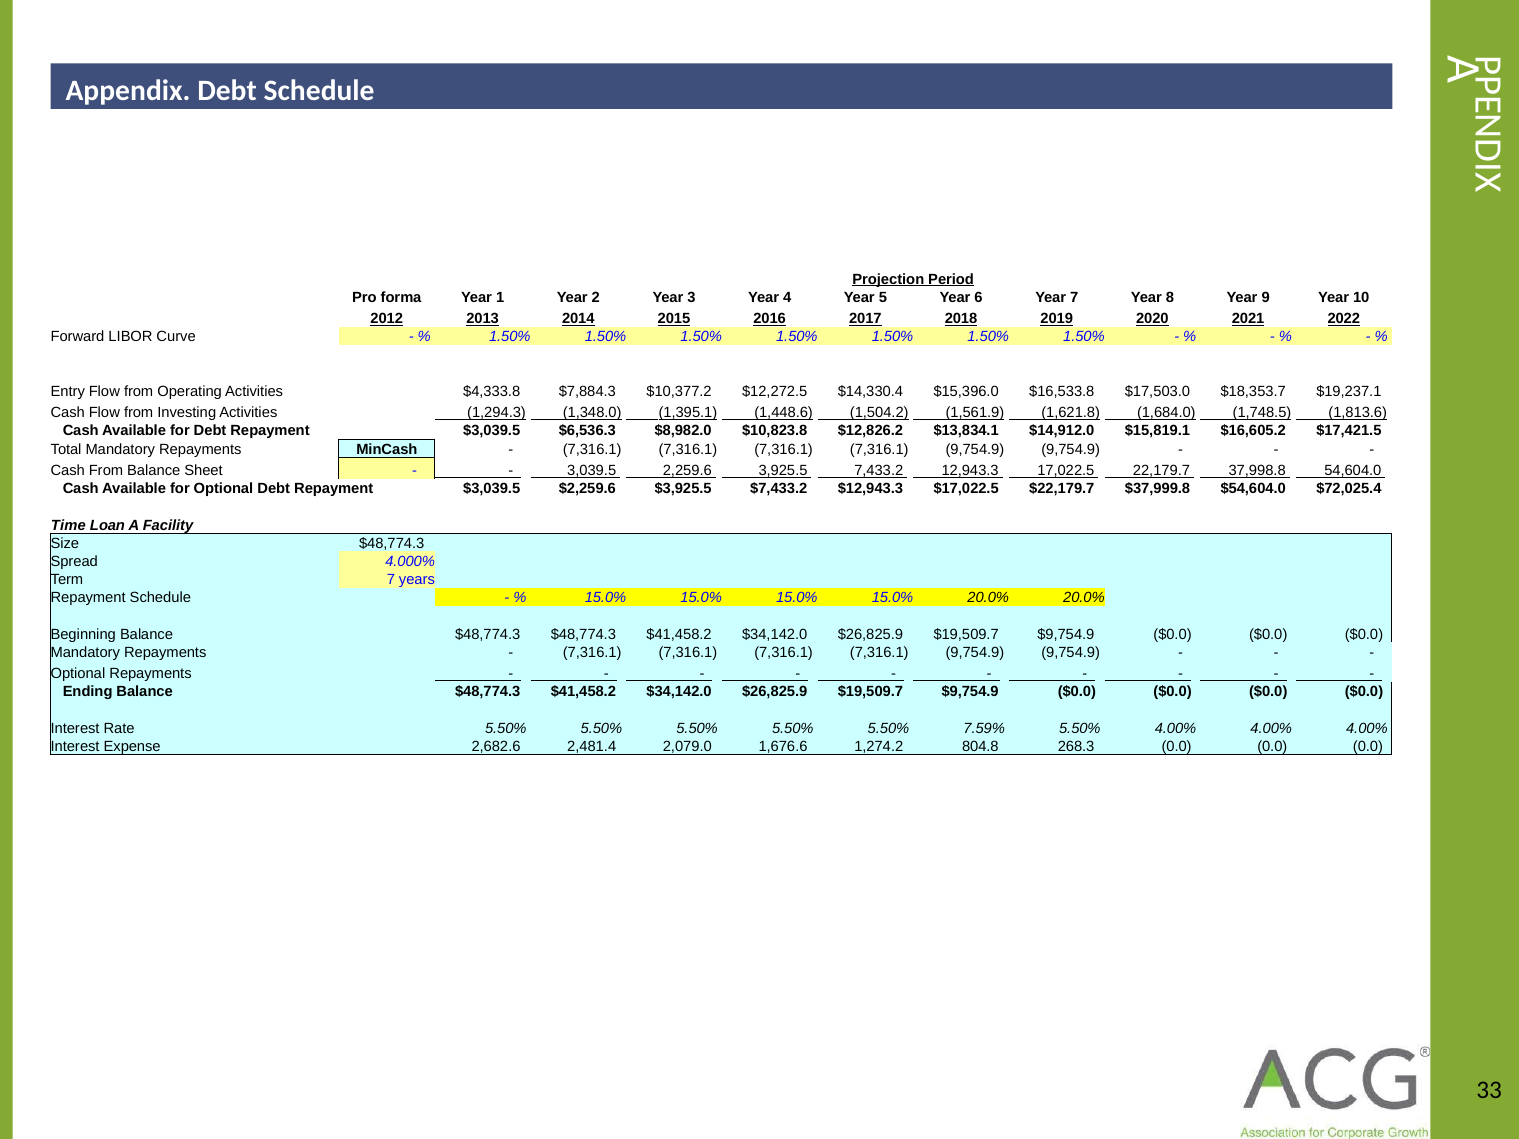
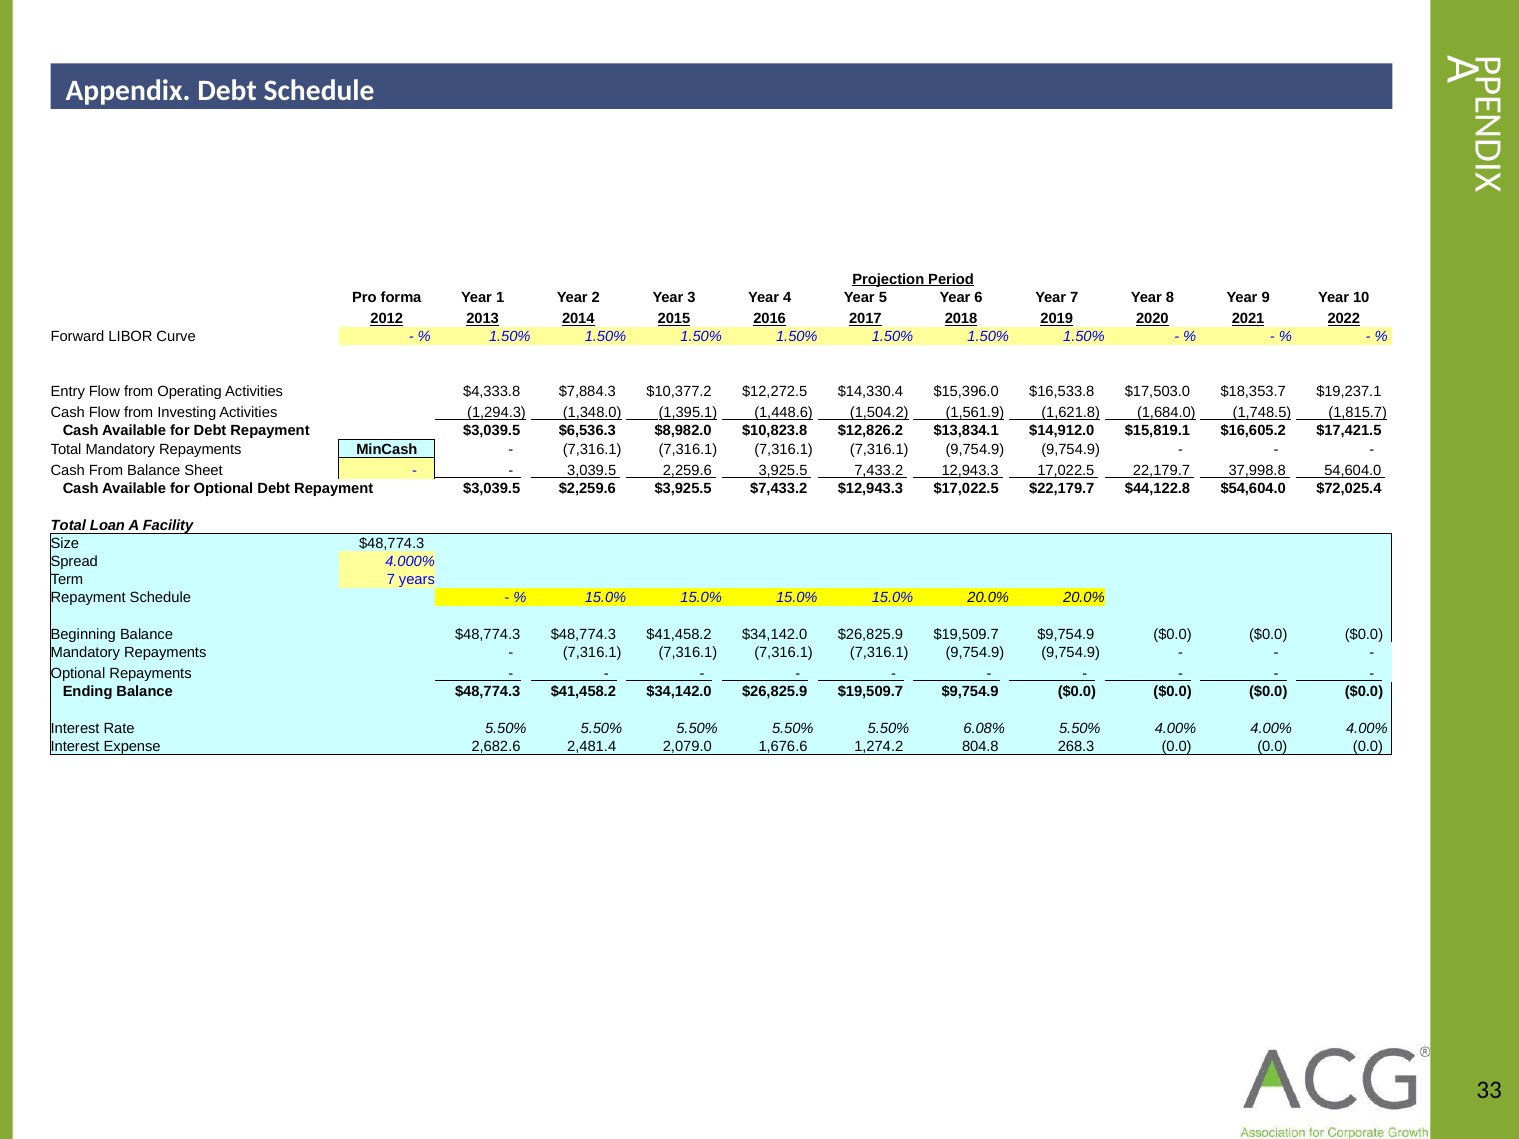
1,813.6: 1,813.6 -> 1,815.7 (1358, 413)
$37,999.8: $37,999.8 -> $44,122.8 (1158, 489)
Time: Time -> Total (68, 525)
7.59%: 7.59% -> 6.08% (984, 729)
